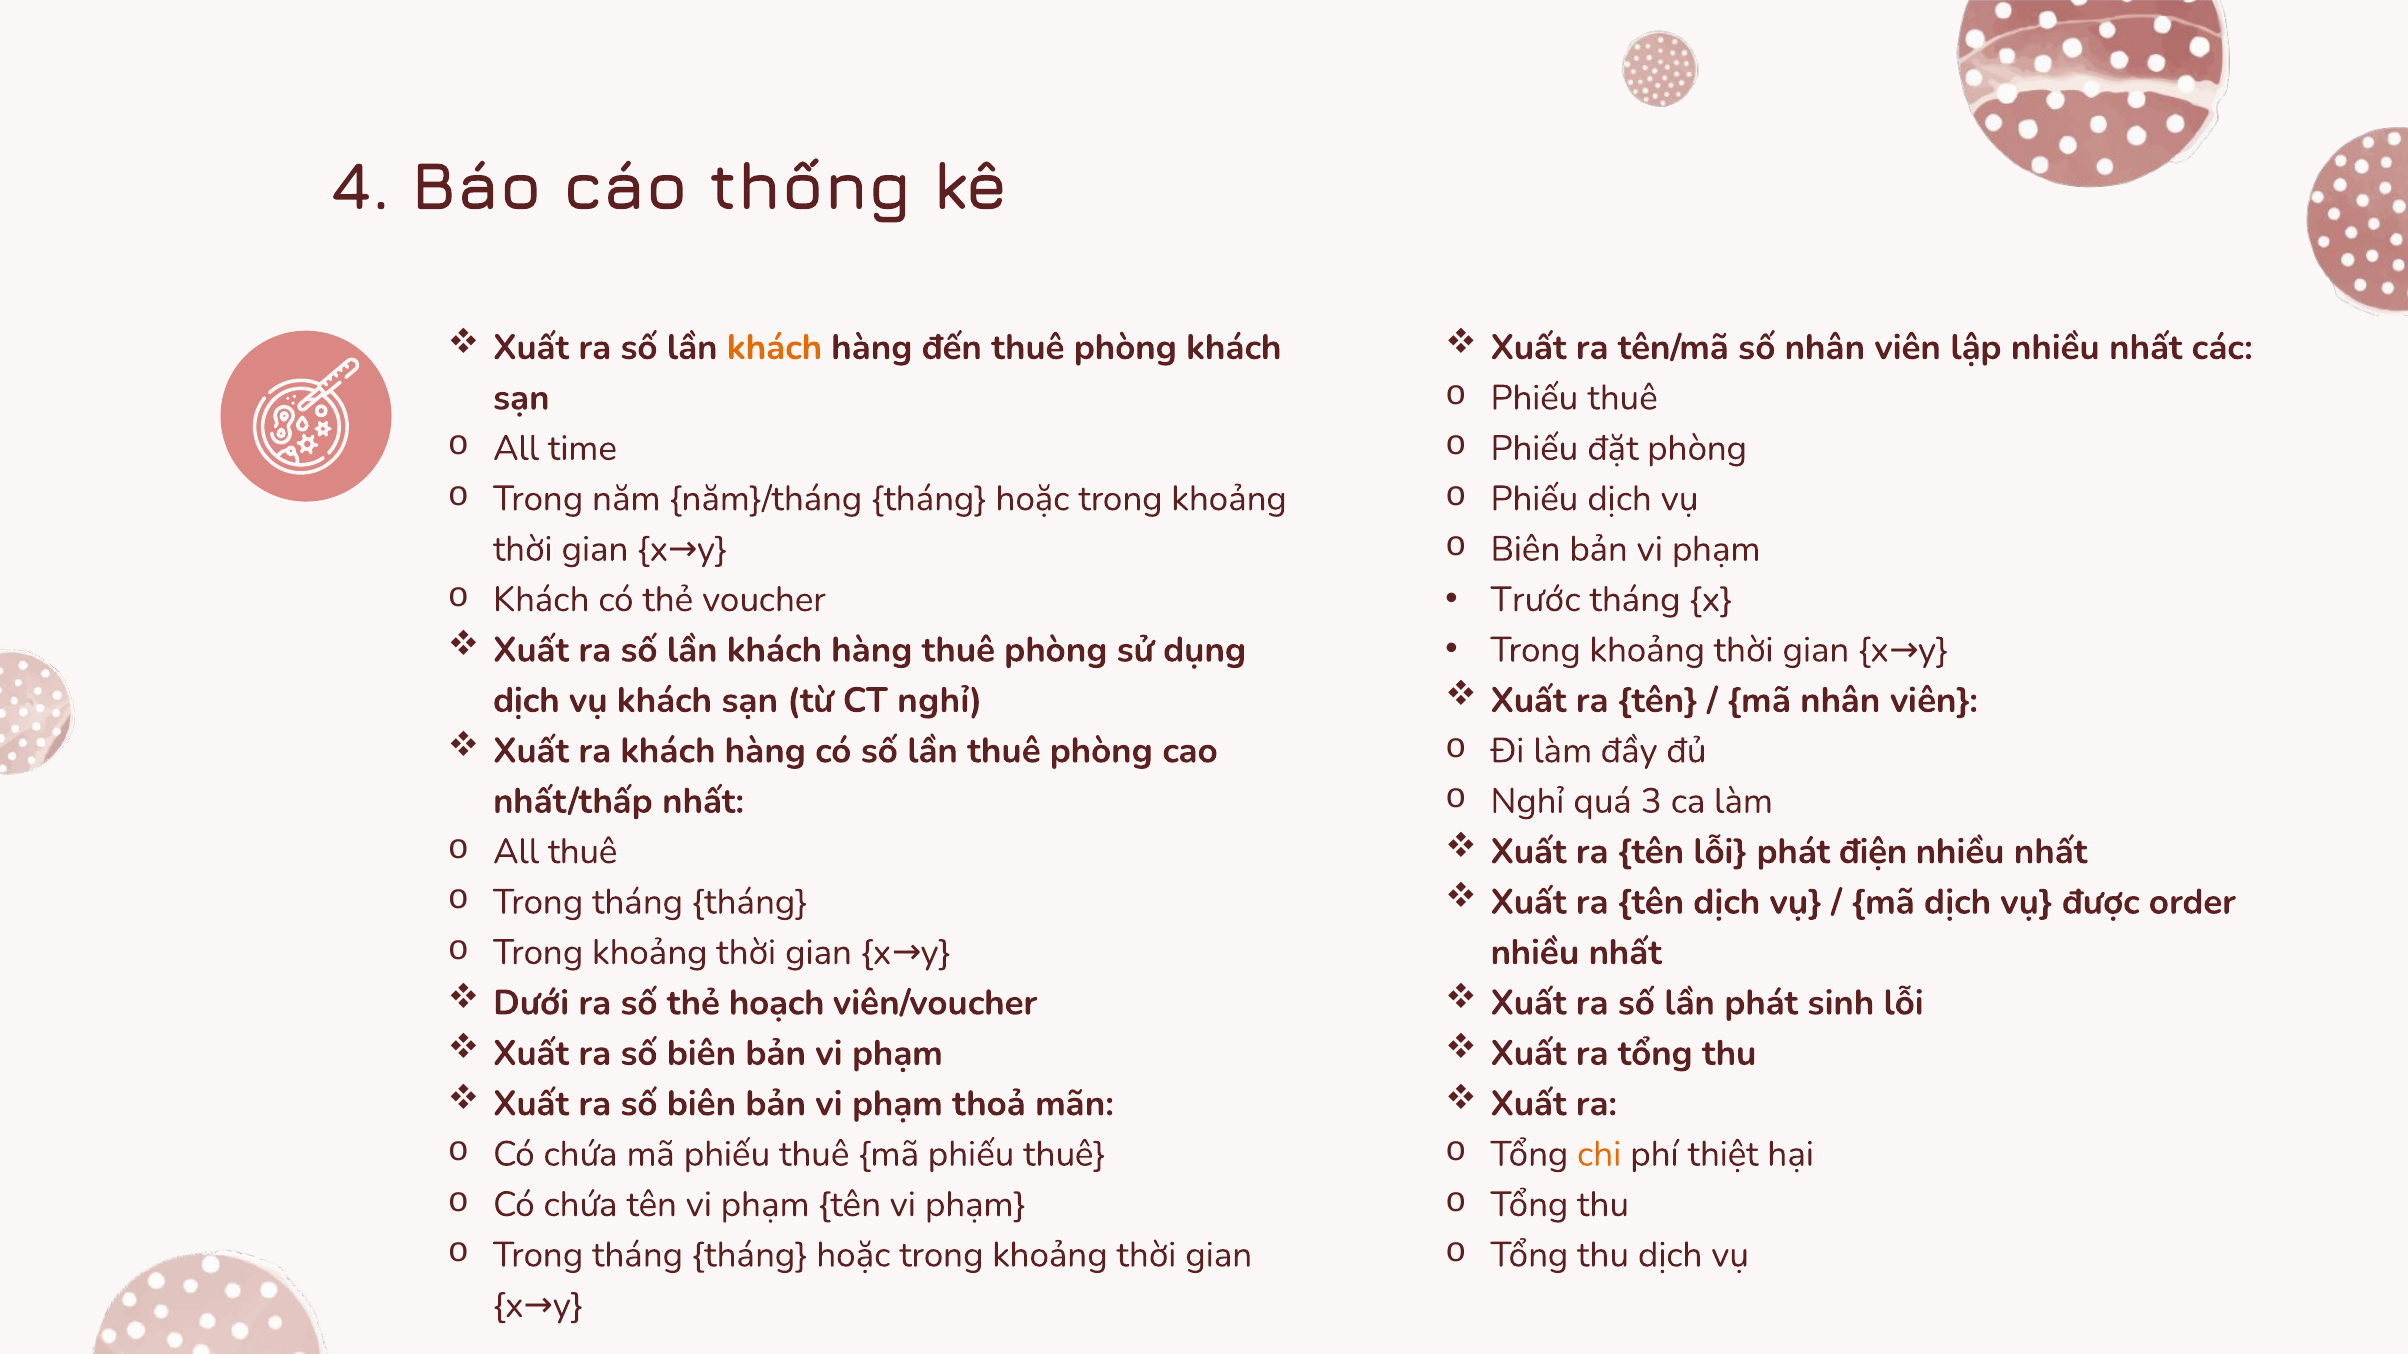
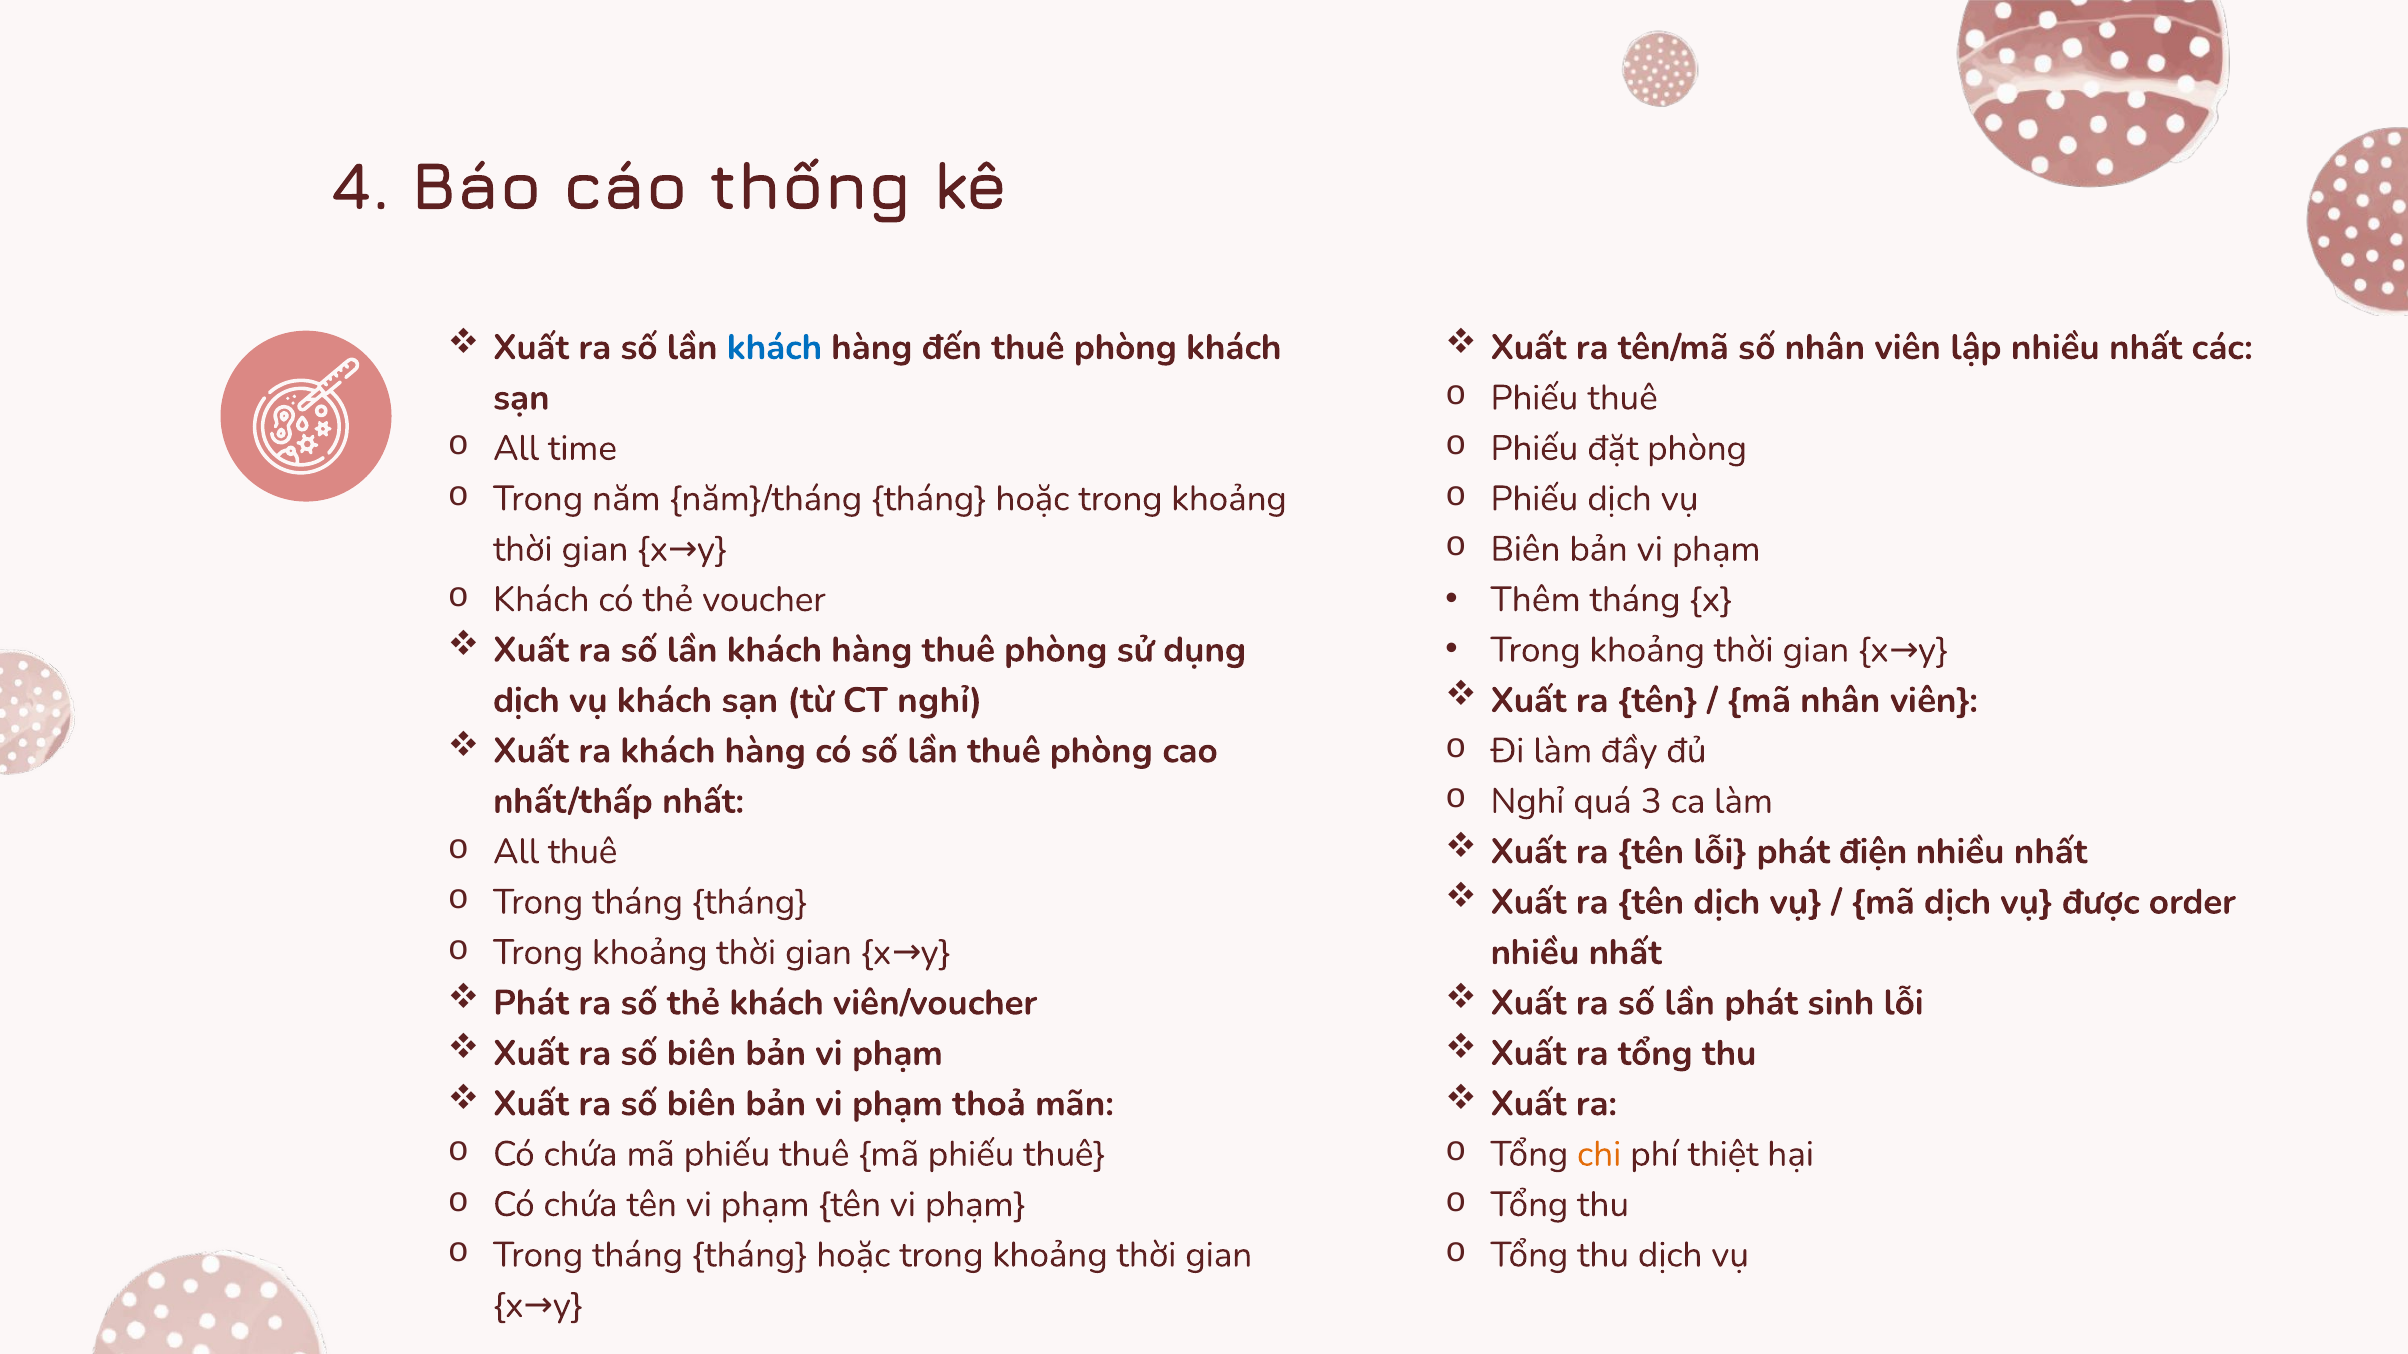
khách colour: orange -> blue (775, 348)
Trước: Trước -> Thêm (1536, 600)
Dưới: Dưới -> Phát (531, 1003)
thẻ hoạch: hoạch -> khách (777, 1003)
